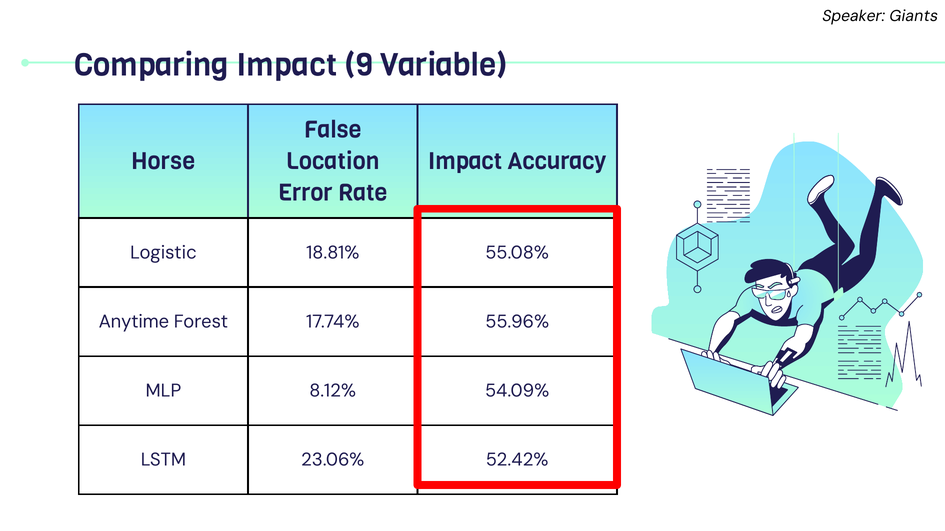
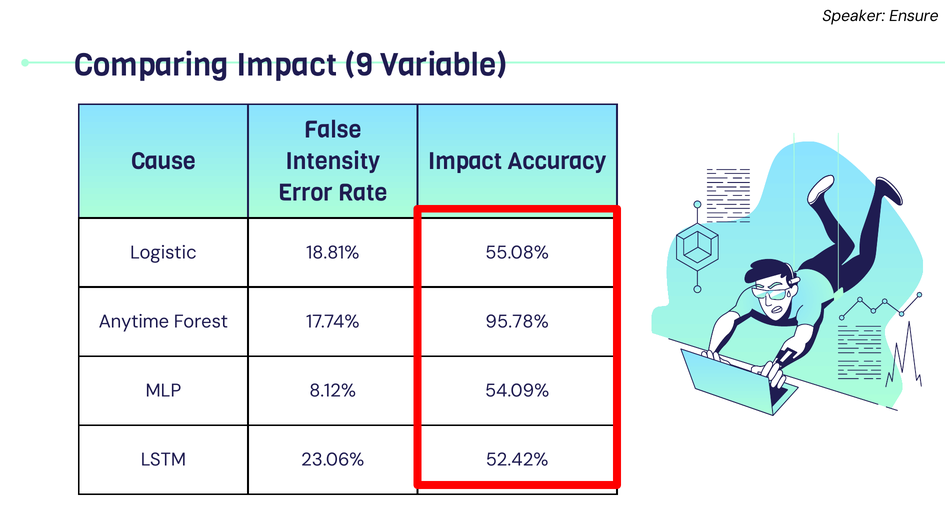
Giants: Giants -> Ensure (914, 16)
Horse: Horse -> Cause (163, 162)
Location: Location -> Intensity (333, 162)
55.96%: 55.96% -> 95.78% (517, 322)
